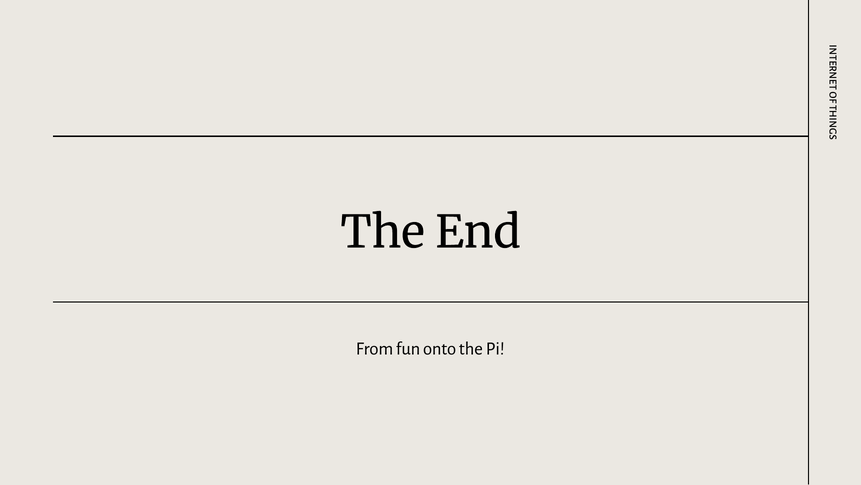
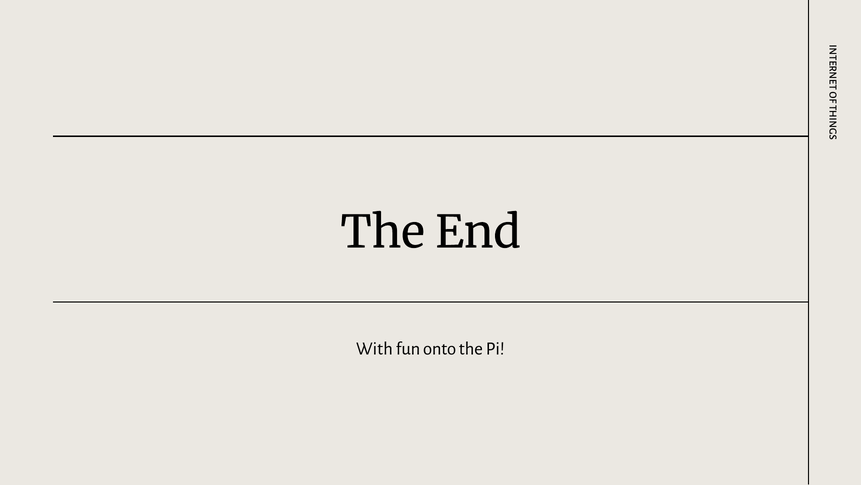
From: From -> With (374, 348)
